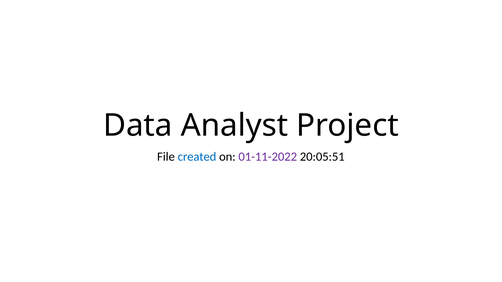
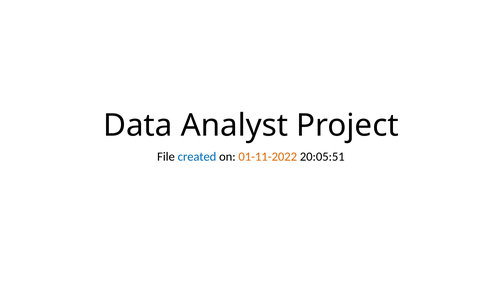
01-11-2022 colour: purple -> orange (268, 157)
